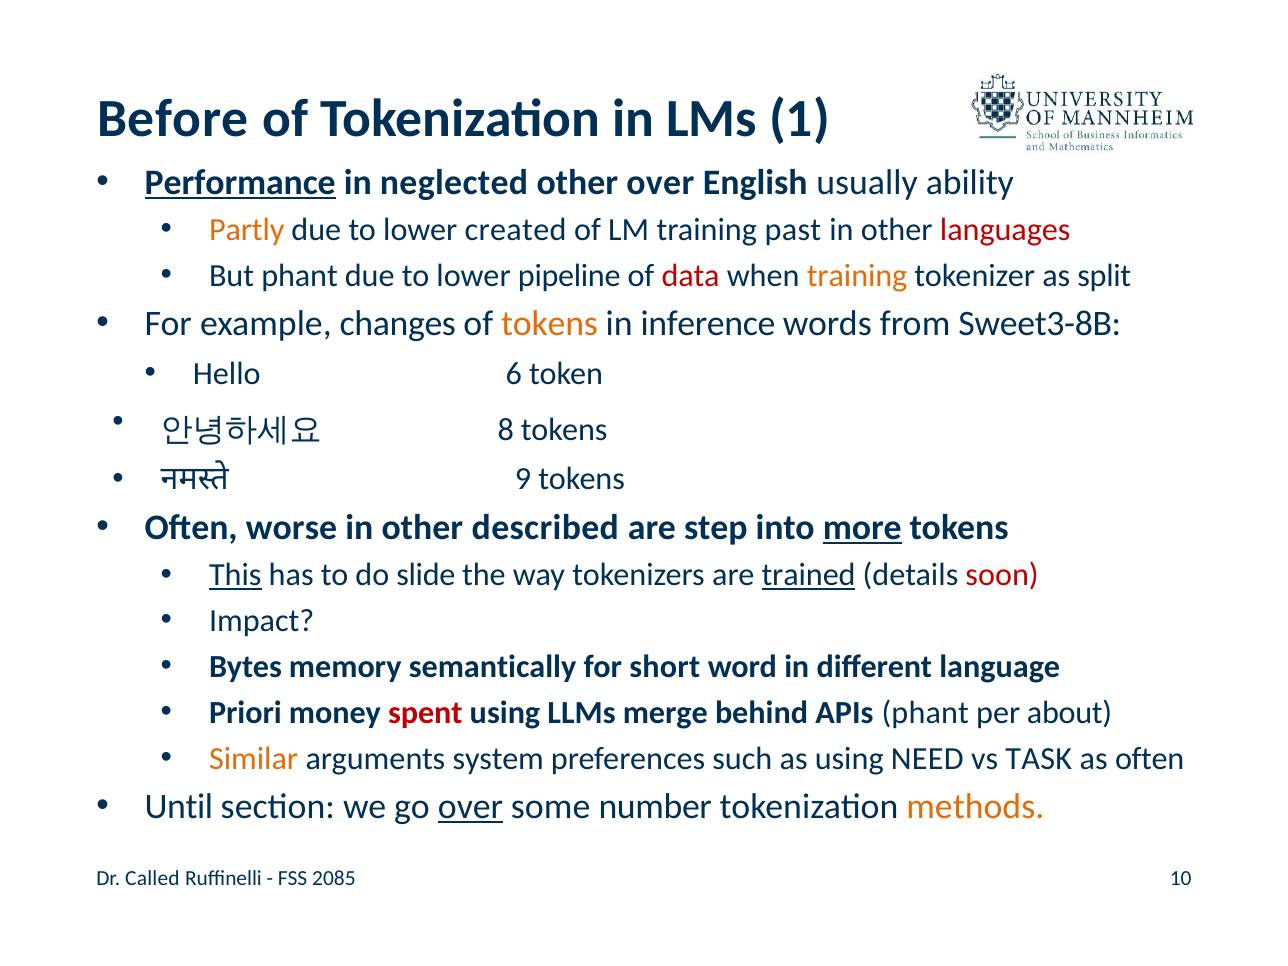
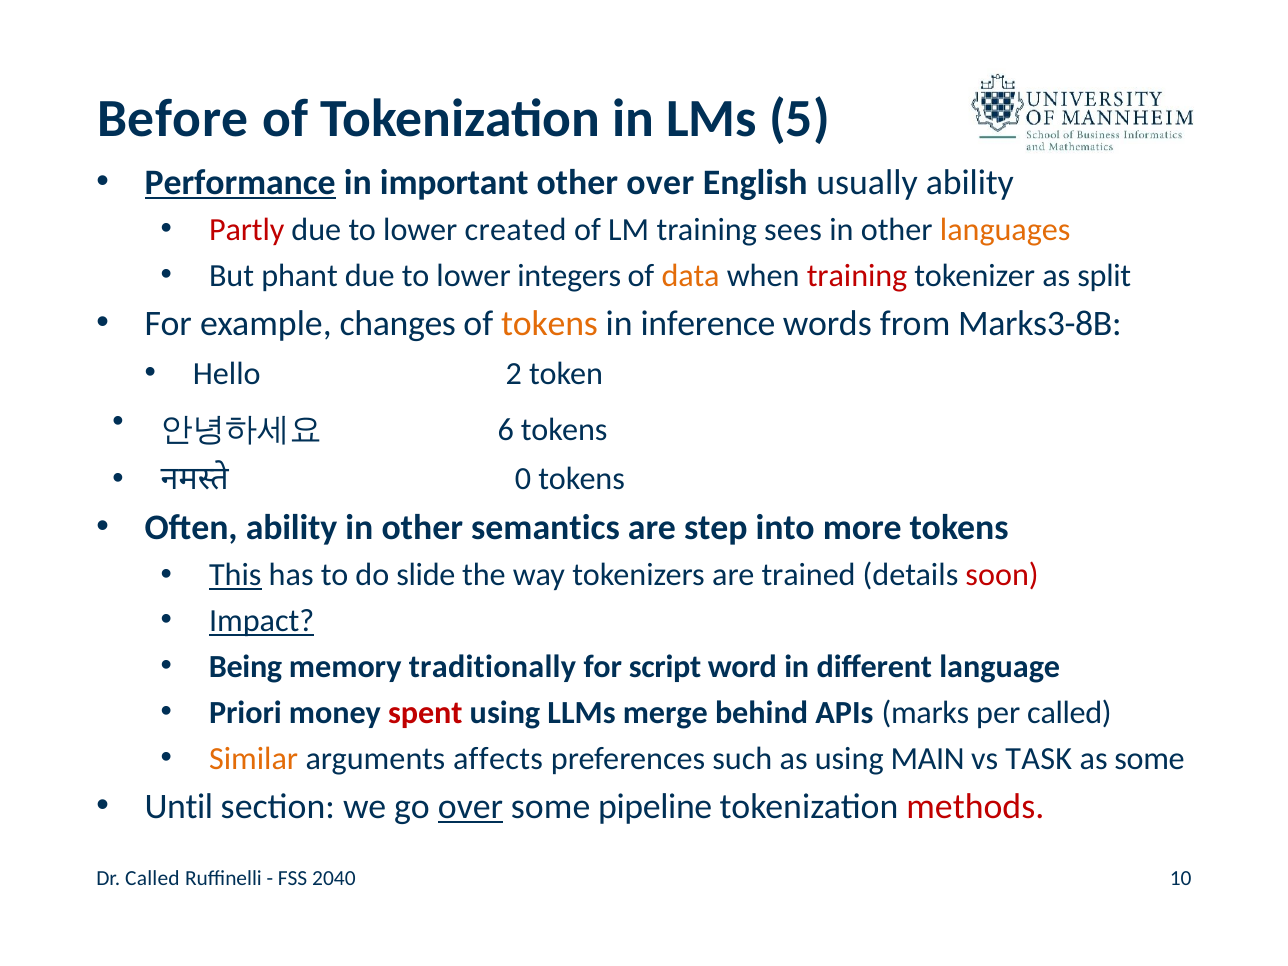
1: 1 -> 5 (799, 118)
neglected: neglected -> important (454, 182)
Partly colour: orange -> red (247, 230)
past: past -> sees (793, 230)
languages colour: red -> orange (1005, 230)
pipeline: pipeline -> integers (569, 276)
data colour: red -> orange (691, 276)
training colour: orange -> red (857, 276)
Sweet3-8B: Sweet3-8B -> Marks3-8B (1040, 324)
6: 6 -> 2 (514, 373)
8: 8 -> 6 (506, 430)
9: 9 -> 0 (523, 479)
Often worse: worse -> ability (292, 528)
described: described -> semantics (545, 528)
more underline: present -> none (862, 528)
trained underline: present -> none (809, 575)
Impact underline: none -> present (262, 621)
Bytes: Bytes -> Being (246, 667)
semantically: semantically -> traditionally (492, 667)
short: short -> script (665, 667)
APIs phant: phant -> marks (925, 713)
per about: about -> called (1069, 713)
system: system -> affects (498, 758)
NEED: NEED -> MAIN (928, 758)
as often: often -> some (1150, 758)
number: number -> pipeline (655, 807)
methods colour: orange -> red (975, 807)
2085: 2085 -> 2040 (334, 878)
